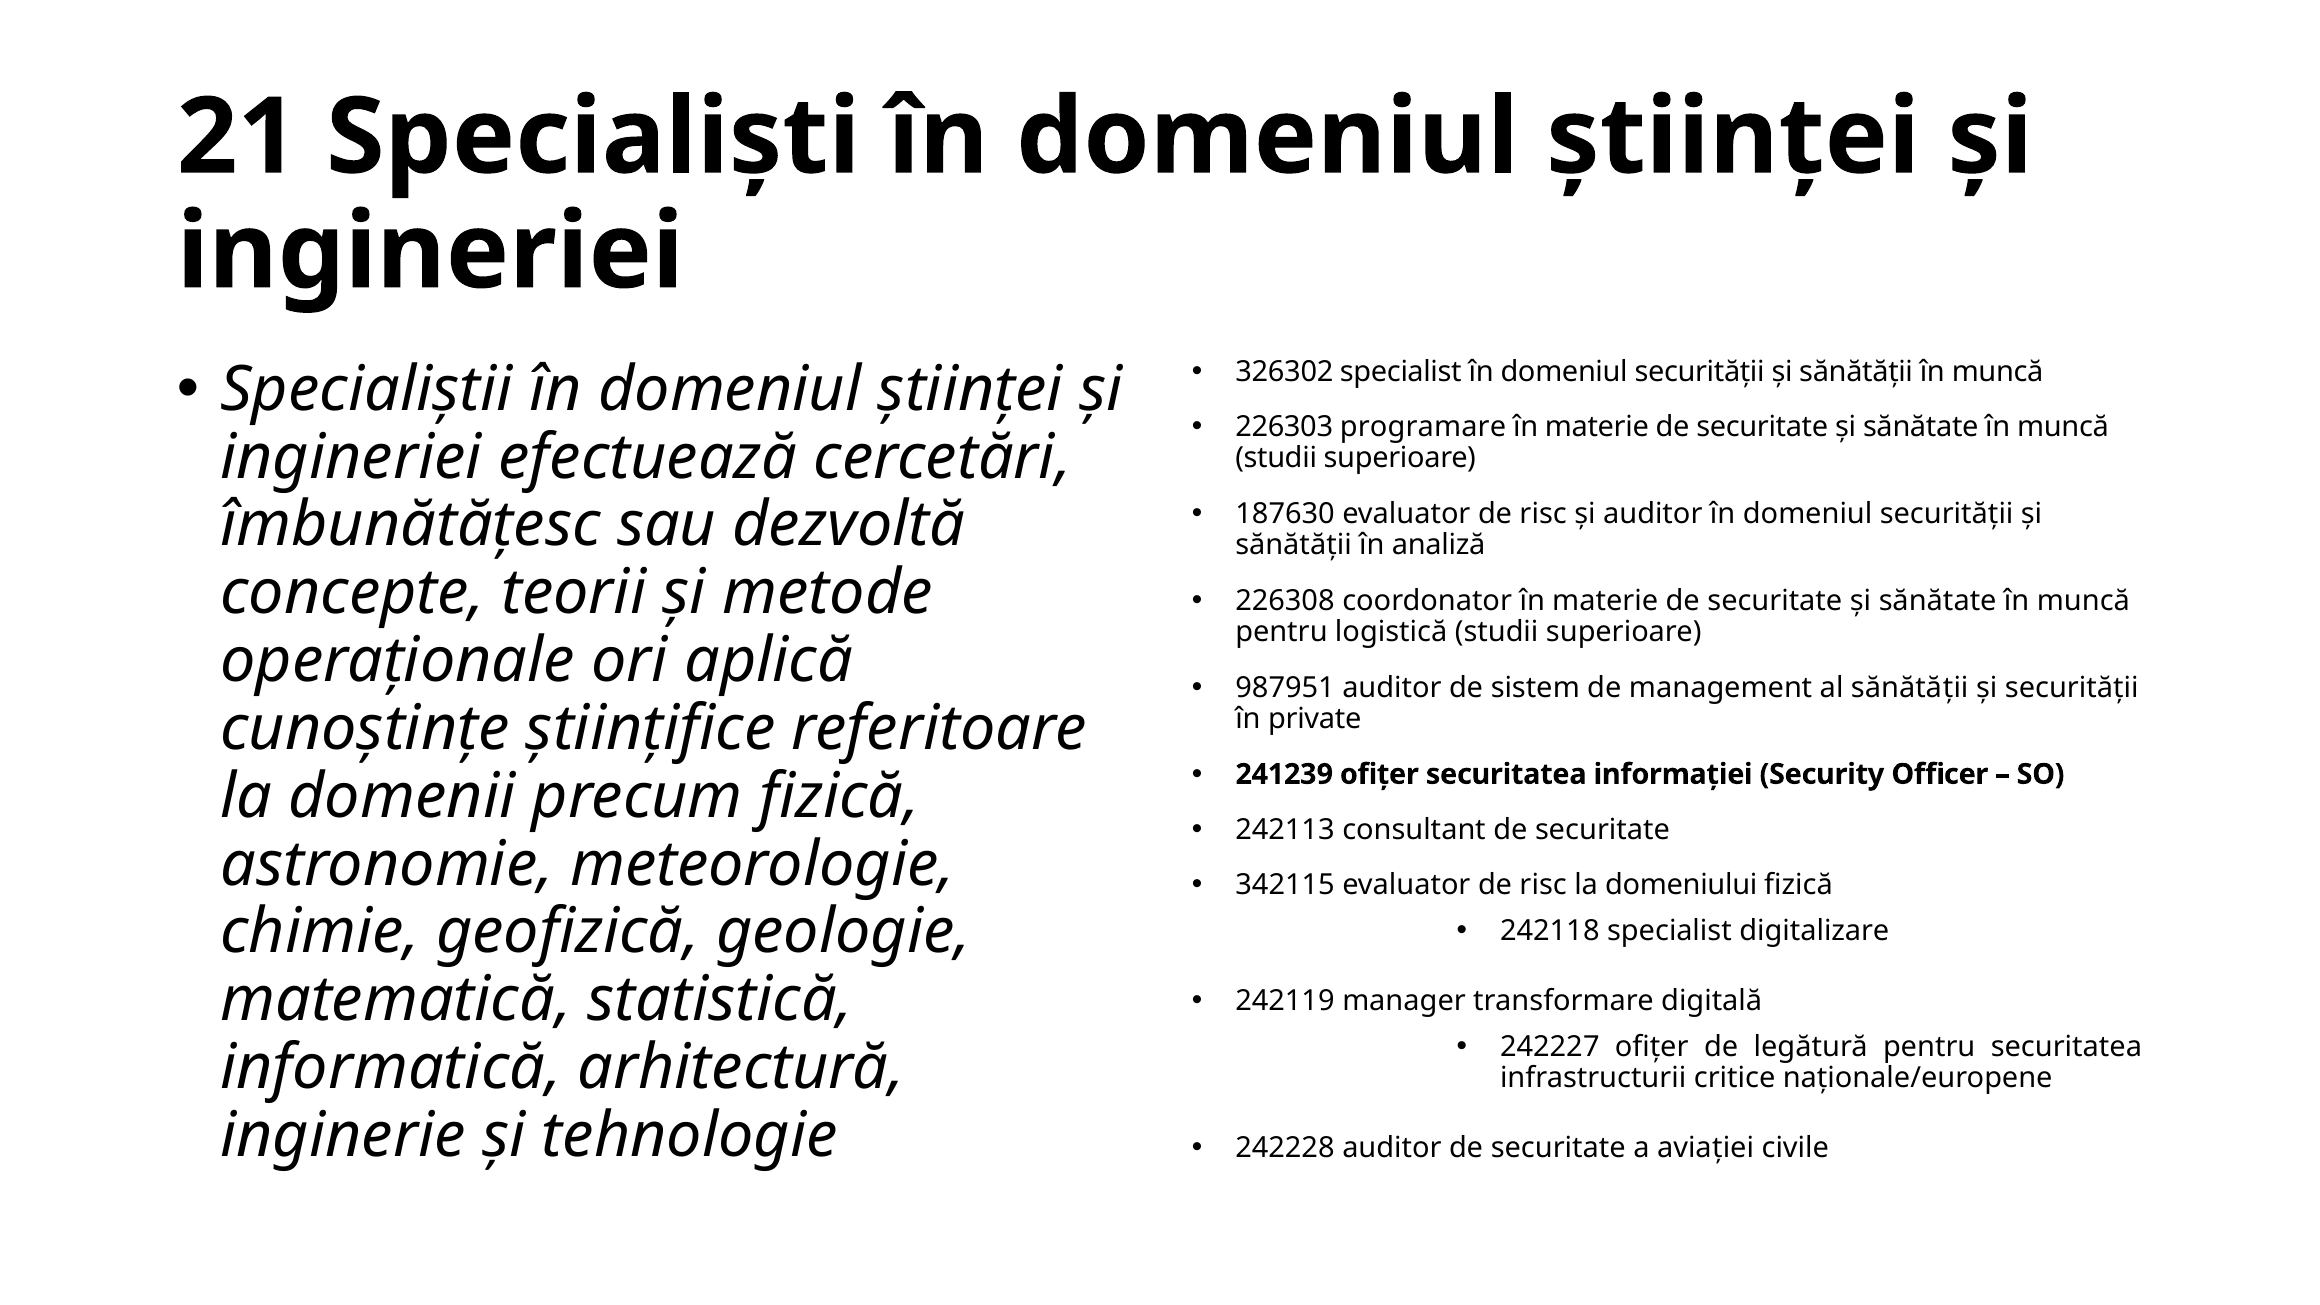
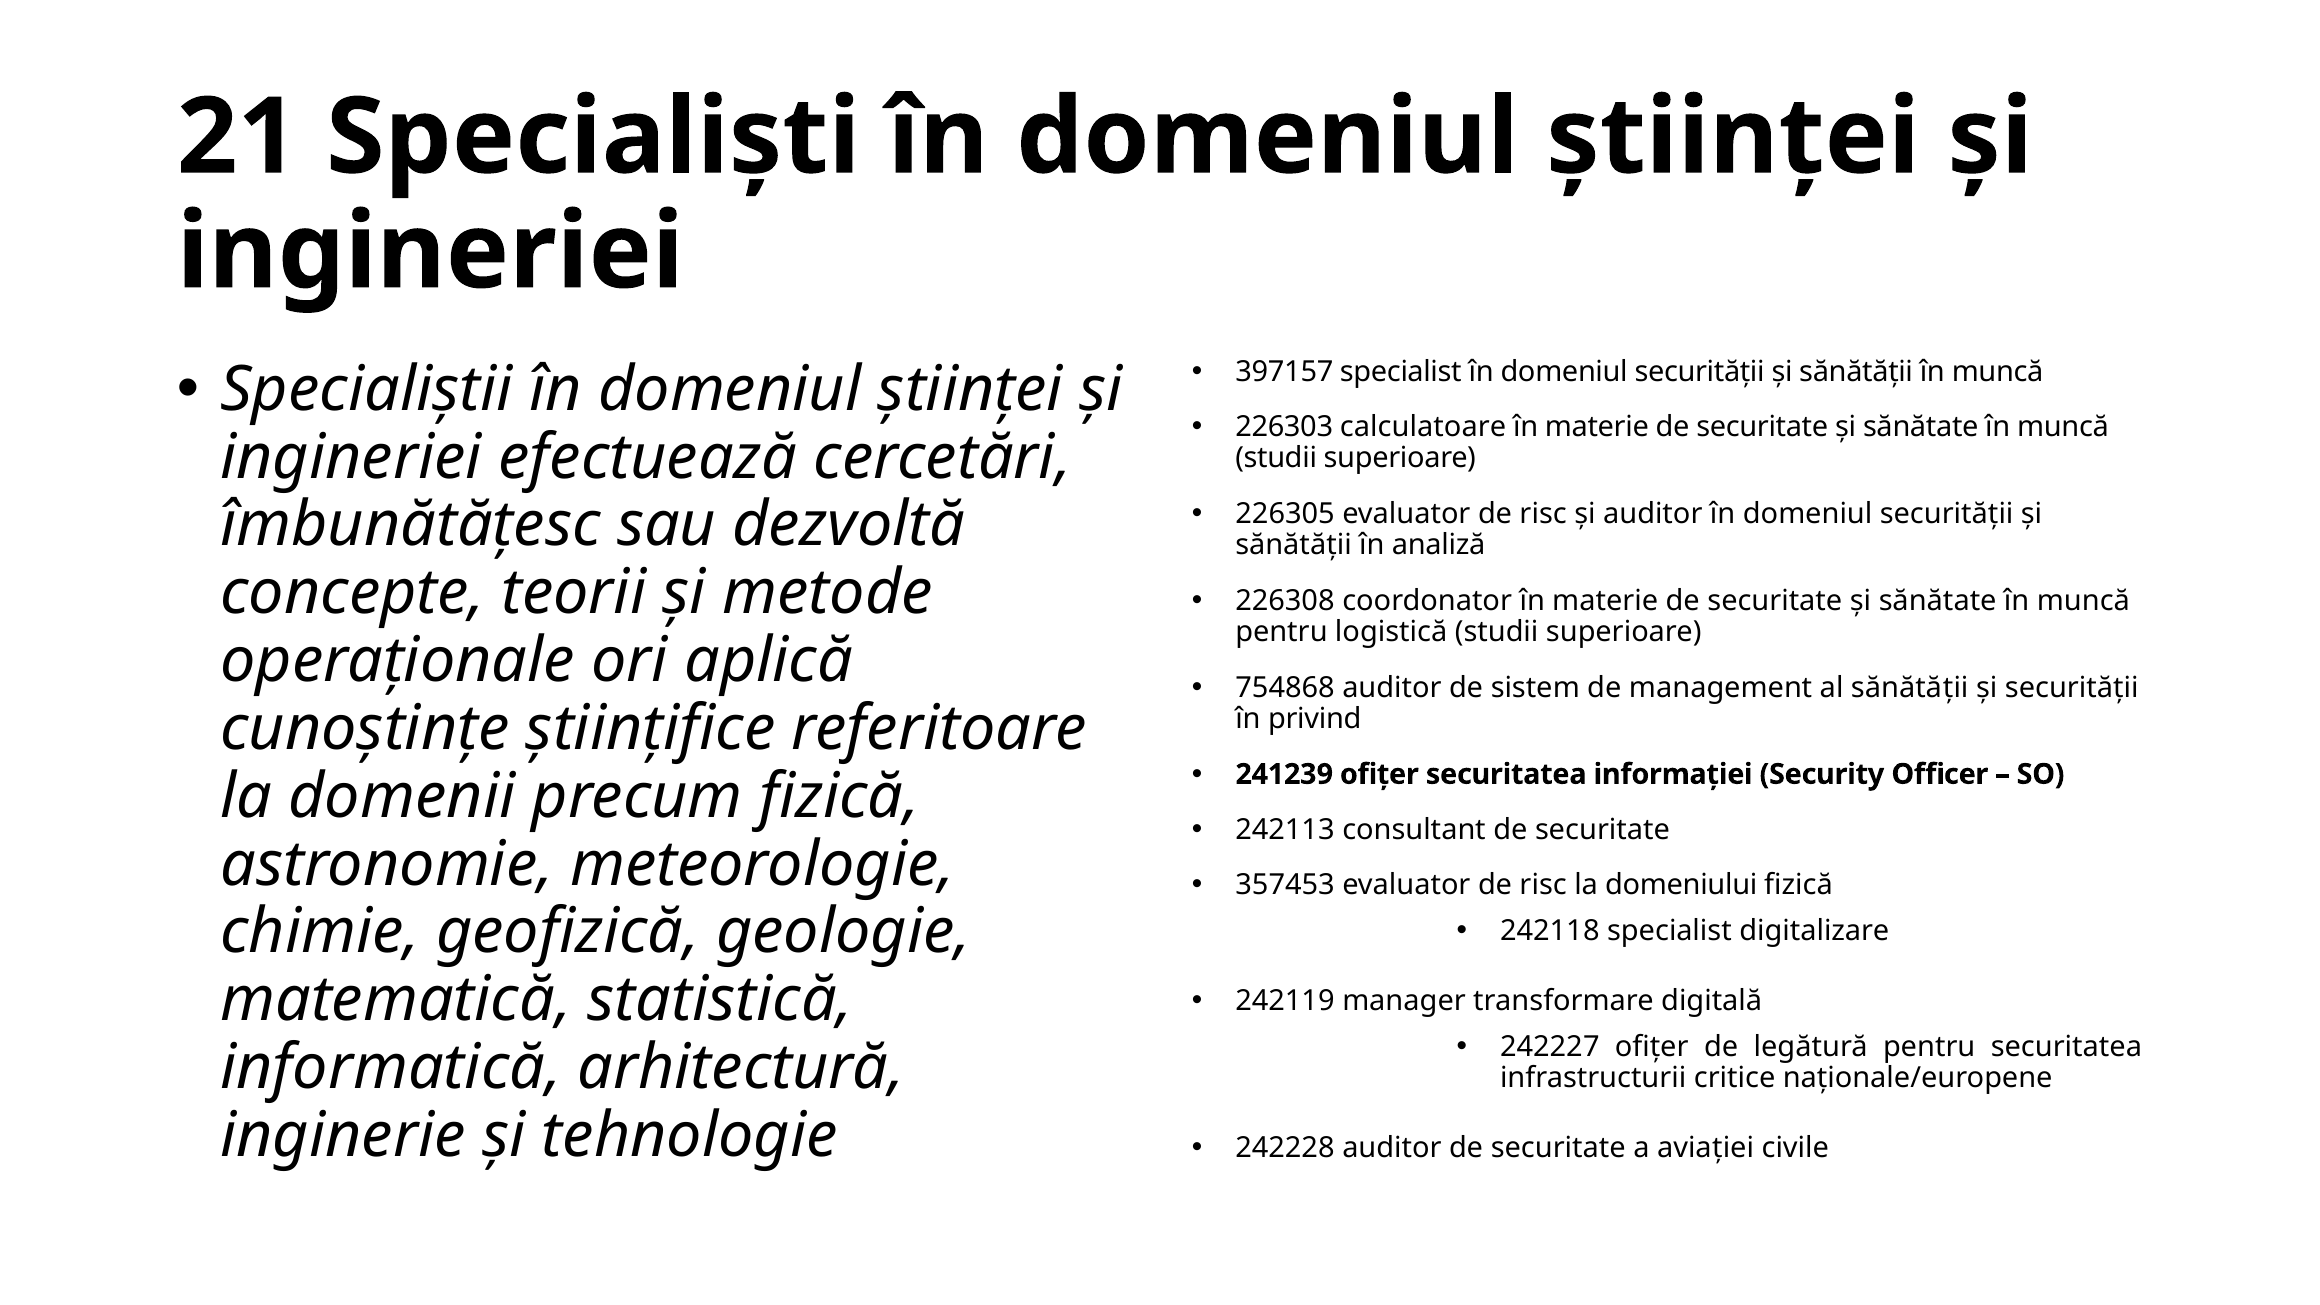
326302: 326302 -> 397157 (1284, 372)
programare: programare -> calculatoare (1423, 427)
187630: 187630 -> 226305 (1285, 514)
987951: 987951 -> 754868 (1285, 687)
private: private -> privind (1315, 719)
342115: 342115 -> 357453 (1285, 885)
